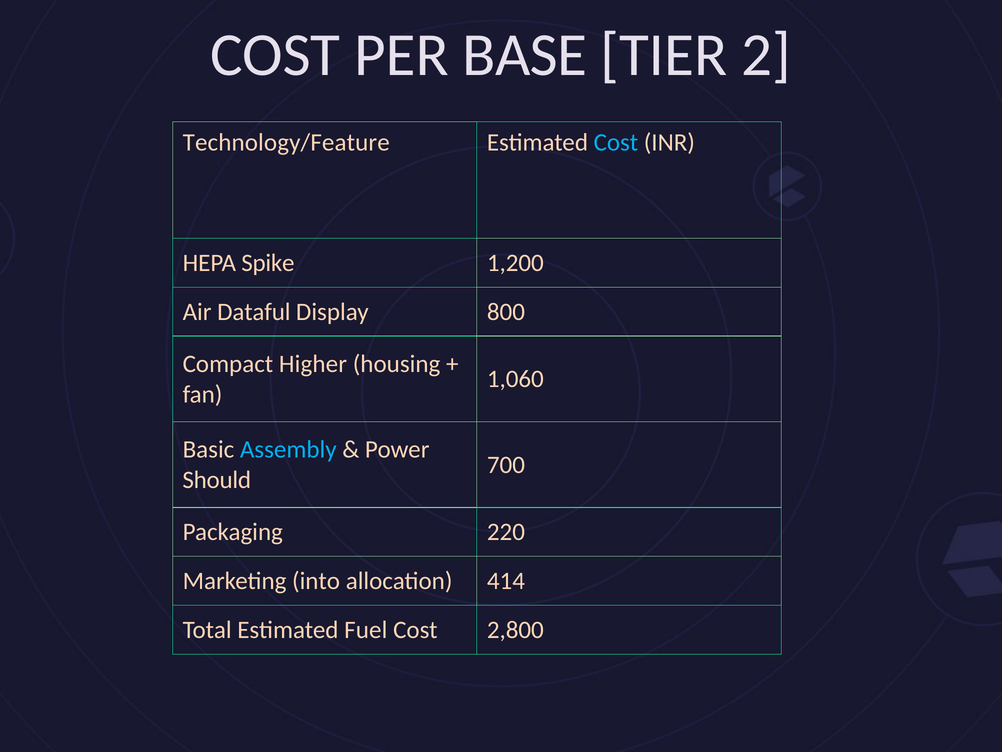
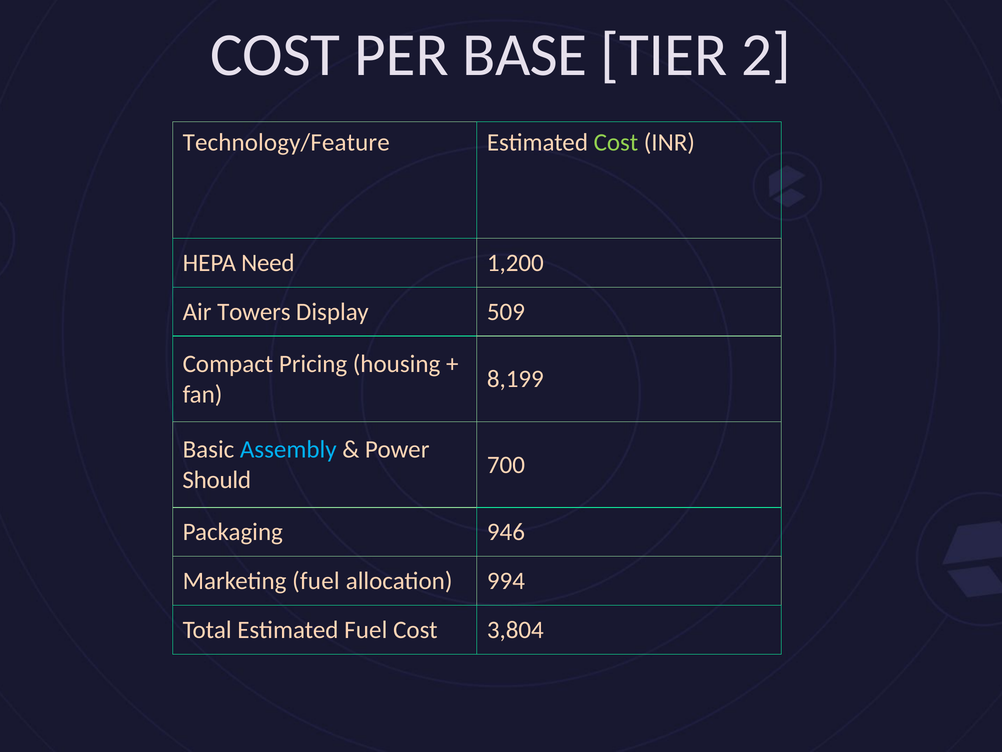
Cost colour: light blue -> light green (616, 142)
Spike: Spike -> Need (268, 263)
Dataful: Dataful -> Towers (254, 312)
800: 800 -> 509 (506, 312)
Higher: Higher -> Pricing (313, 364)
1,060: 1,060 -> 8,199 (515, 379)
220: 220 -> 946 (506, 532)
Marketing into: into -> fuel (316, 581)
414: 414 -> 994 (506, 581)
2,800: 2,800 -> 3,804 (515, 630)
